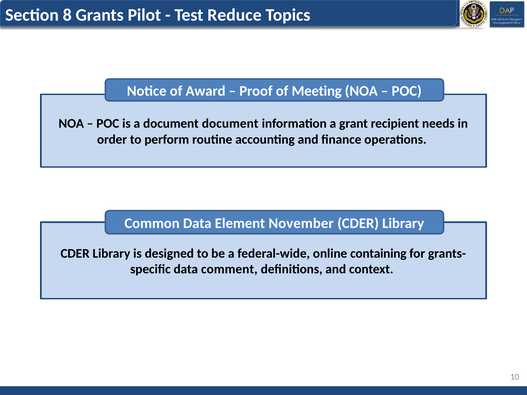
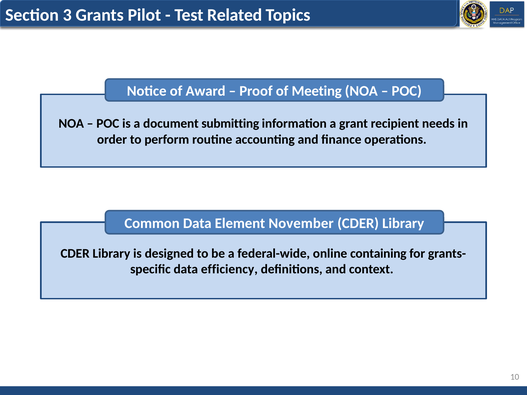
8: 8 -> 3 (67, 15)
Reduce: Reduce -> Related (235, 15)
document document: document -> submitting (230, 124)
comment: comment -> efficiency (229, 269)
